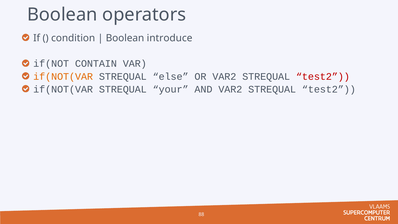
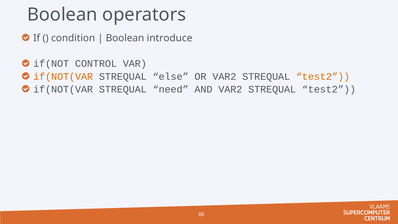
CONTAIN: CONTAIN -> CONTROL (96, 64)
test2 colour: red -> orange (323, 76)
your: your -> need (171, 89)
